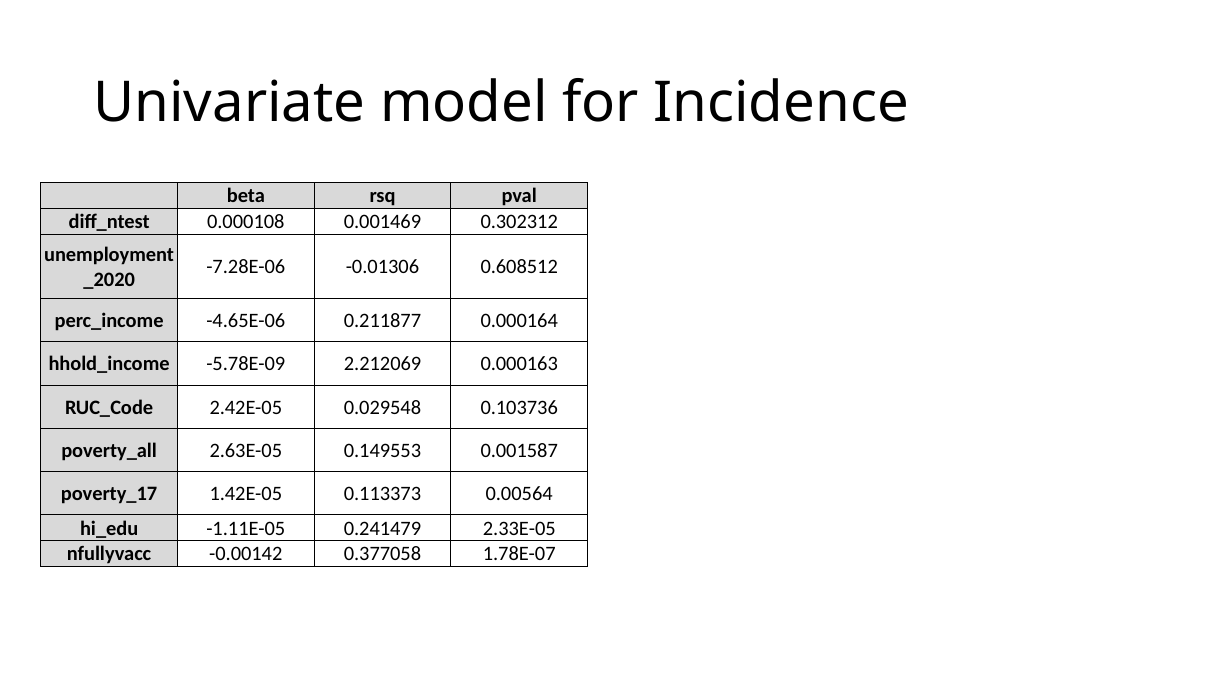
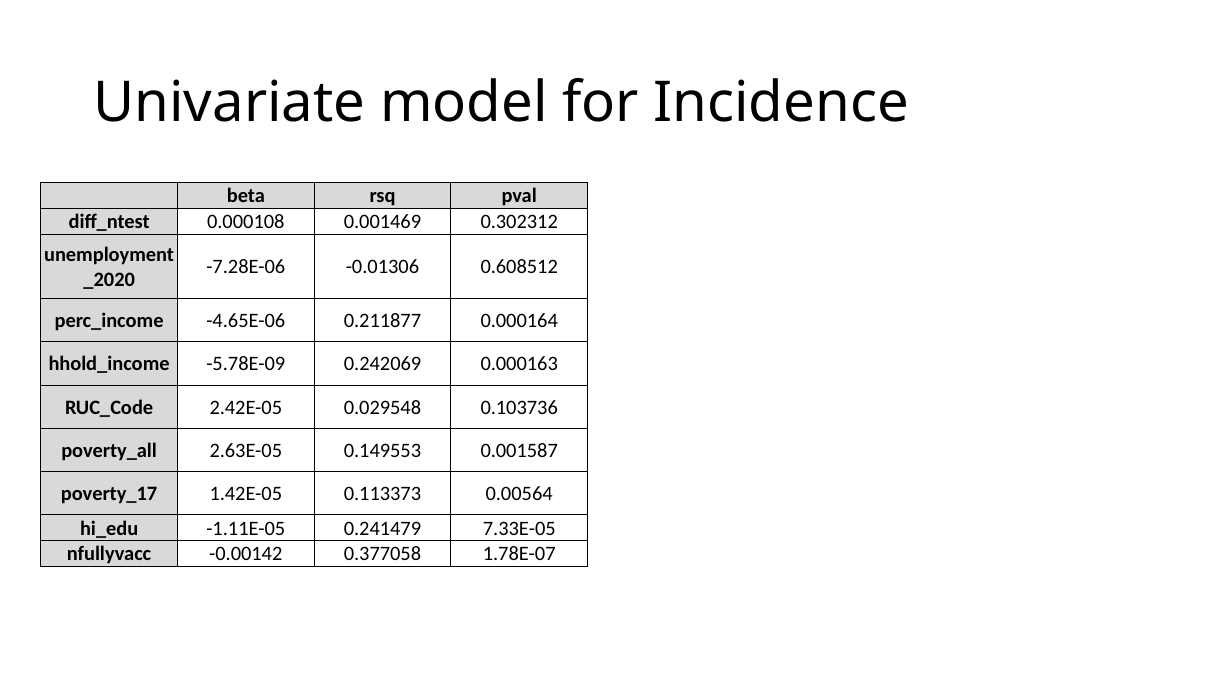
2.212069: 2.212069 -> 0.242069 (383, 364)
2.33E-05: 2.33E-05 -> 7.33E-05 (519, 528)
